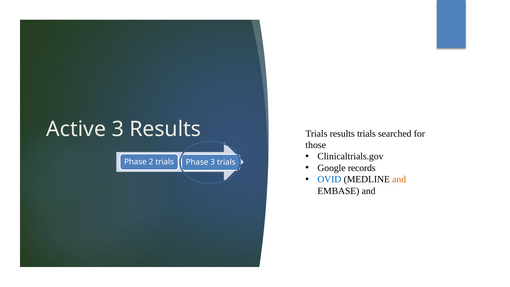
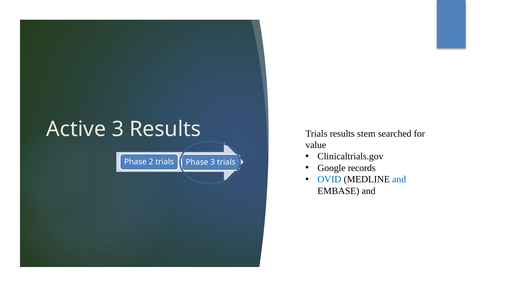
results trials: trials -> stem (366, 133)
those: those -> value (316, 145)
and colour: orange -> blue (399, 179)
